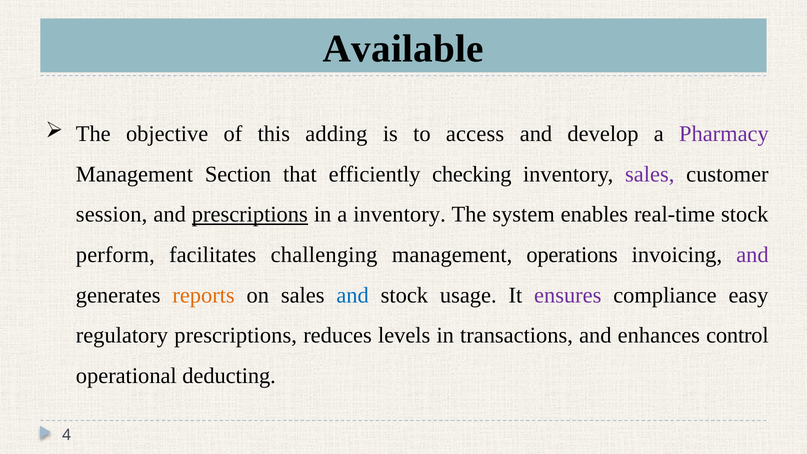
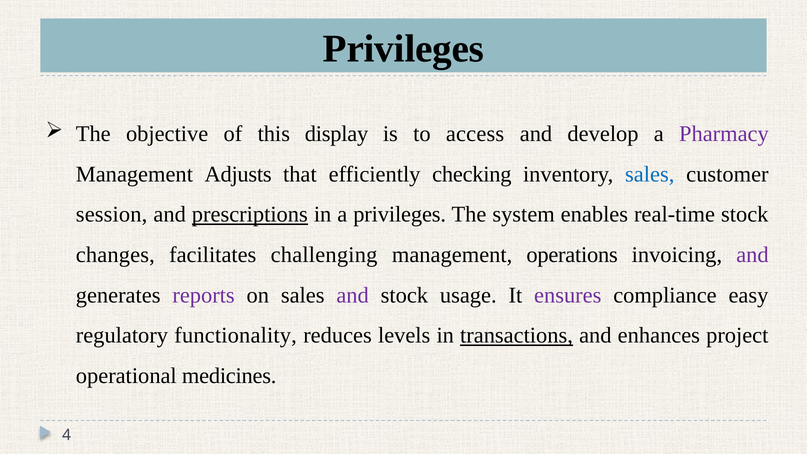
Available: Available -> Privileges (404, 49)
adding: adding -> display (337, 134)
Section: Section -> Adjusts (238, 174)
sales colour: purple -> blue (650, 174)
a inventory: inventory -> privileges (400, 214)
perform: perform -> changes (115, 255)
reports colour: orange -> purple (204, 295)
and colour: blue -> purple (353, 295)
regulatory prescriptions: prescriptions -> functionality (236, 336)
transactions underline: none -> present (517, 336)
control: control -> project (737, 336)
deducting: deducting -> medicines (229, 376)
